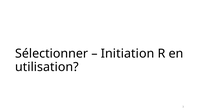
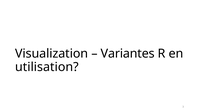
Sélectionner: Sélectionner -> Visualization (52, 53)
Initiation: Initiation -> Variantes (128, 53)
